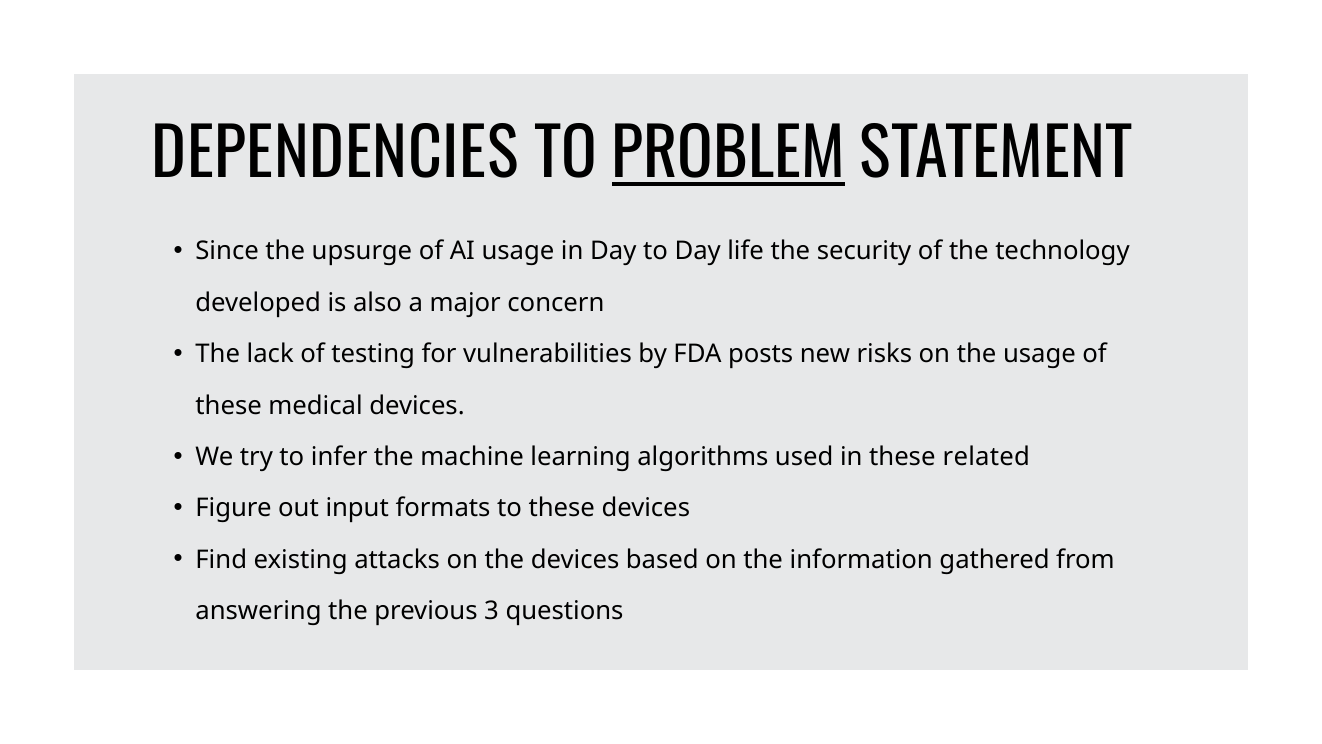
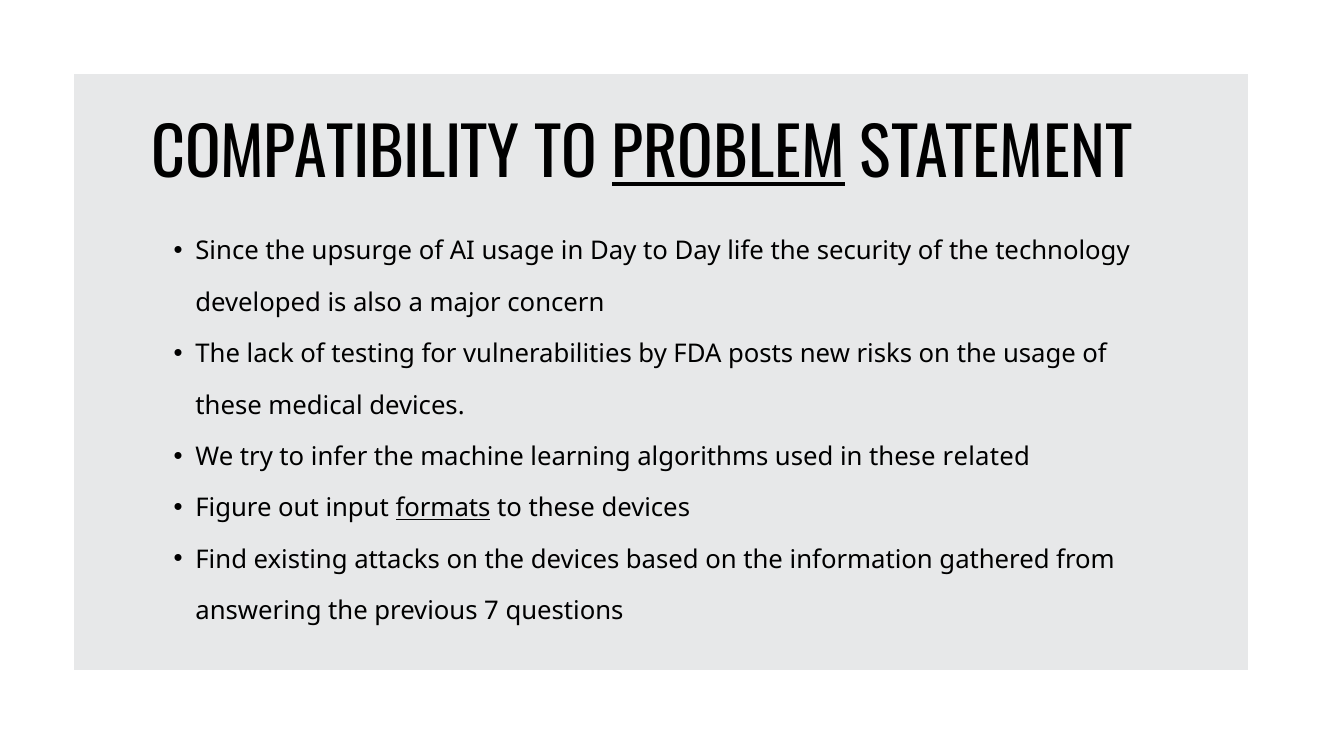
DEPENDENCIES: DEPENDENCIES -> COMPATIBILITY (336, 155)
formats underline: none -> present (443, 508)
3: 3 -> 7 (492, 611)
